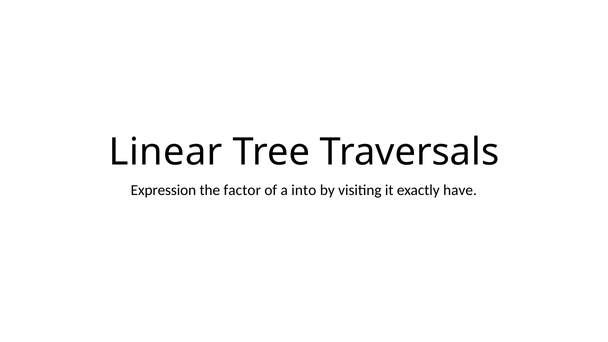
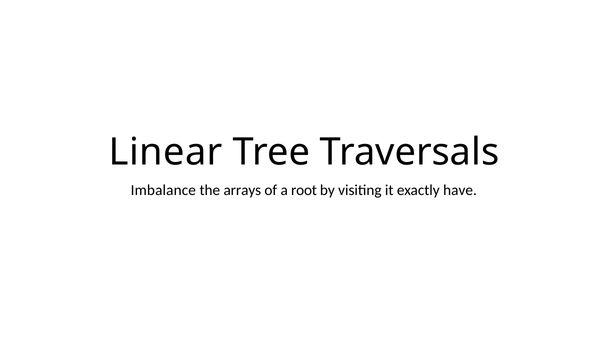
Expression: Expression -> Imbalance (163, 190)
factor: factor -> arrays (242, 190)
into: into -> root (304, 190)
